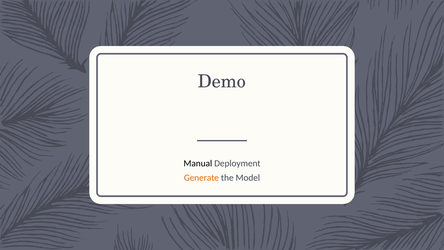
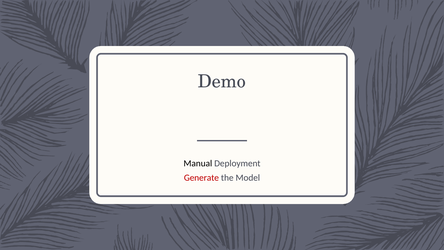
Generate colour: orange -> red (201, 178)
